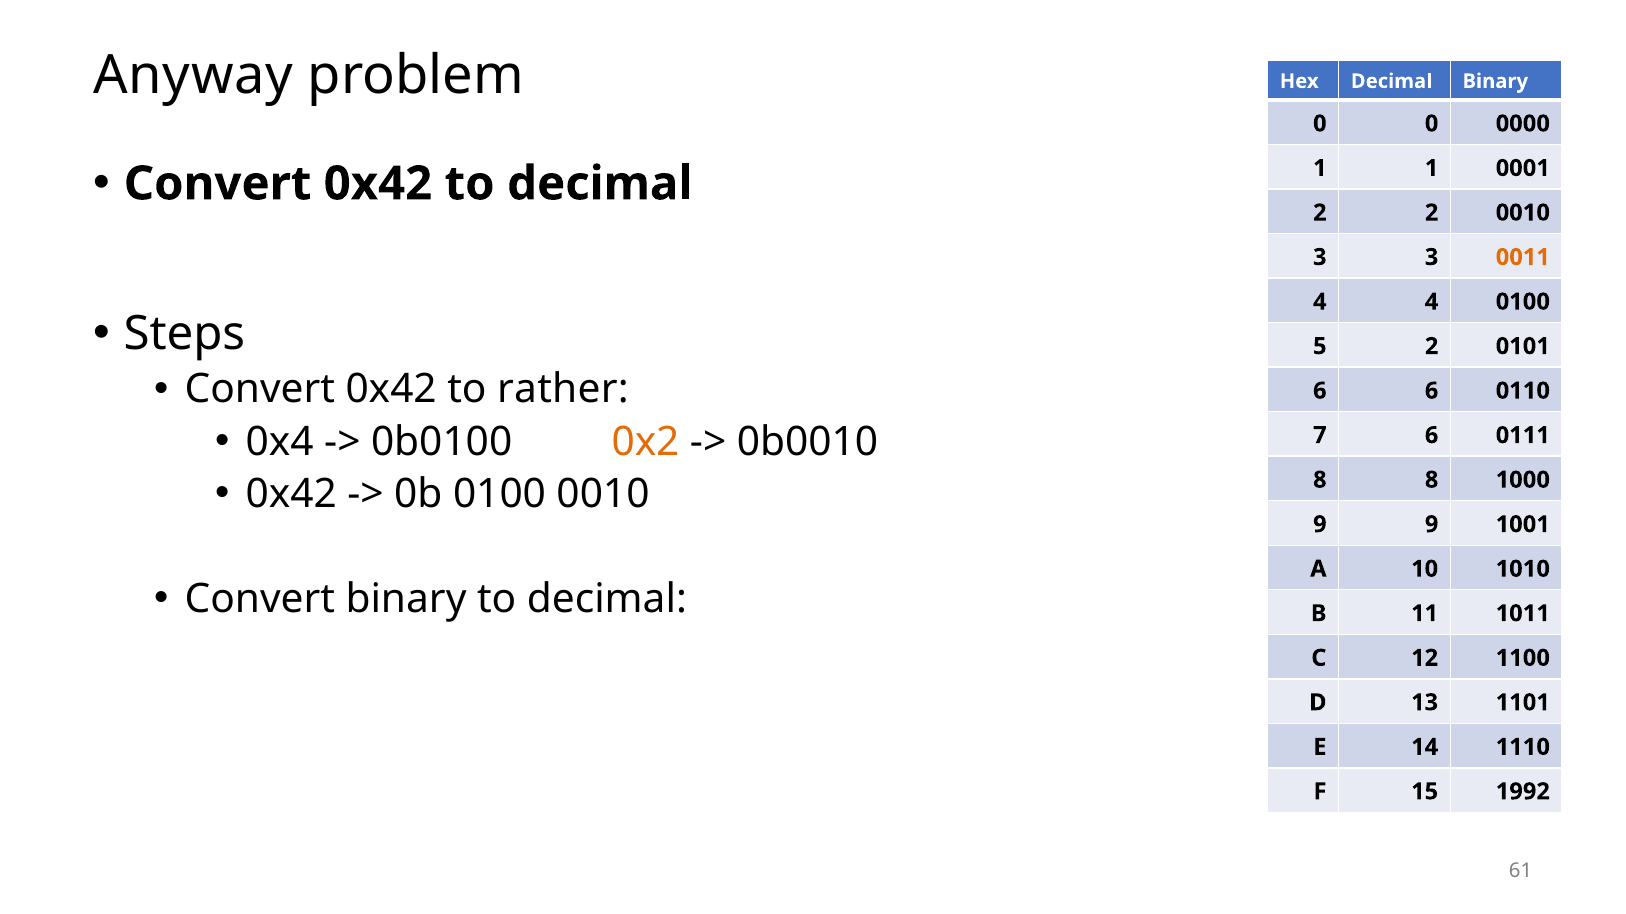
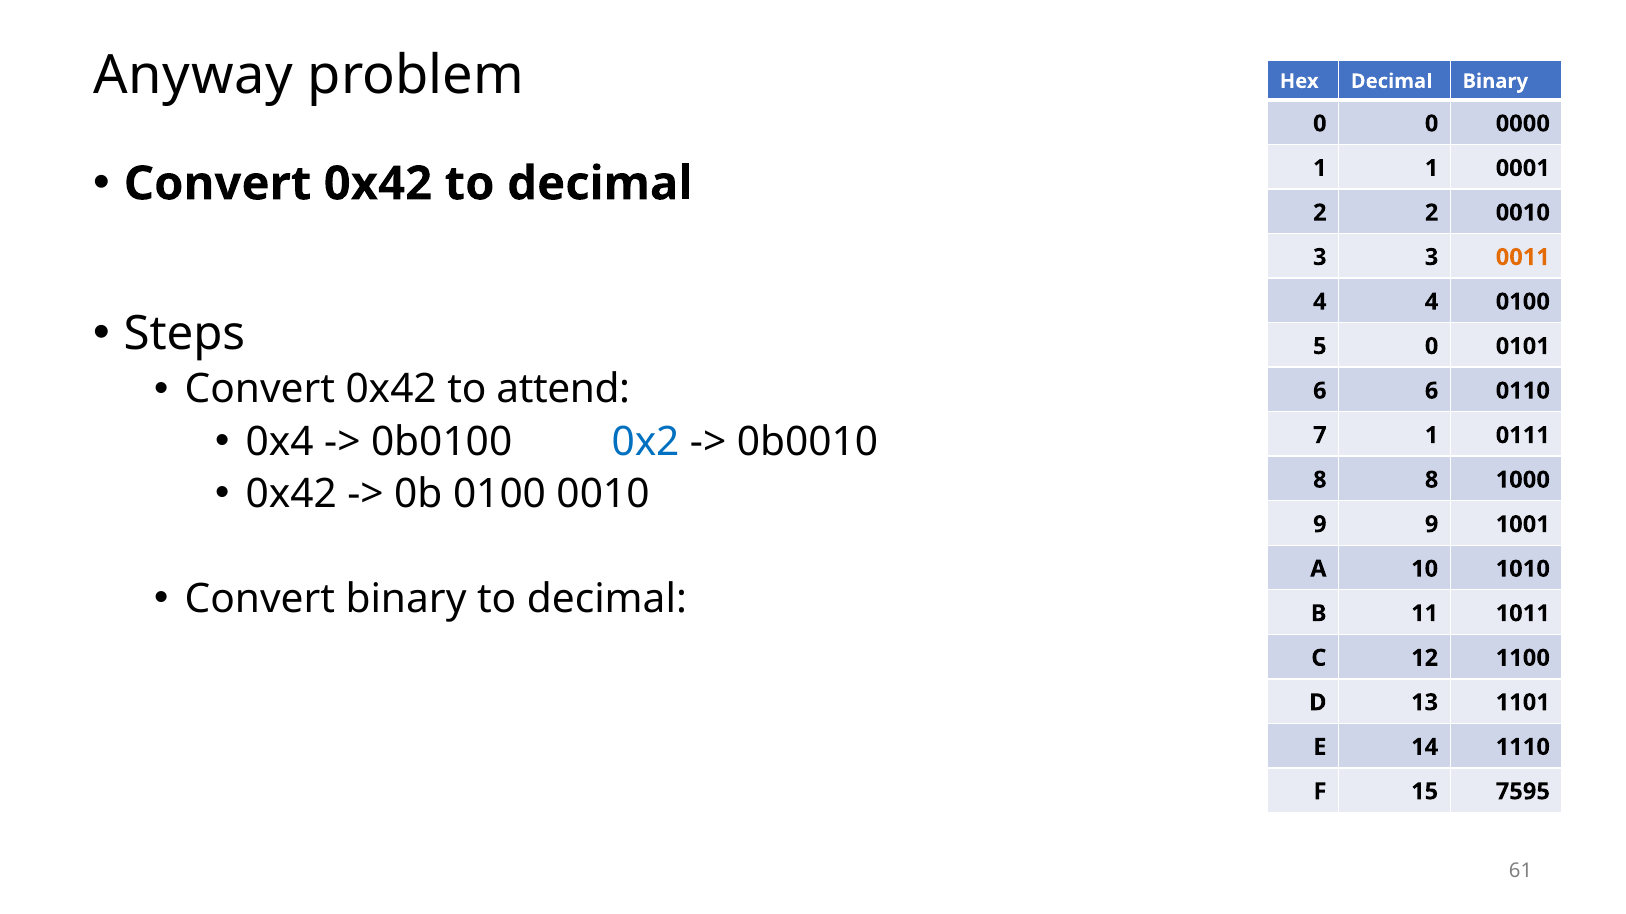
5 2: 2 -> 0 (1432, 346)
rather: rather -> attend (563, 390)
0x2 colour: orange -> blue (646, 442)
7 6: 6 -> 1 (1432, 436)
1992: 1992 -> 7595 (1523, 792)
